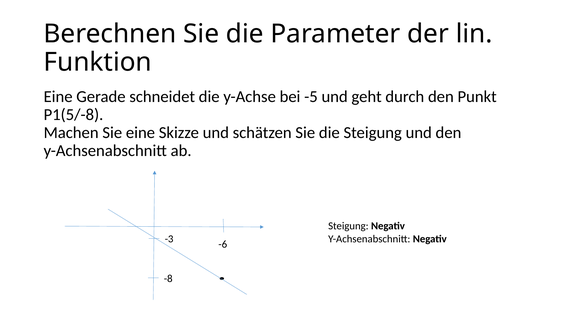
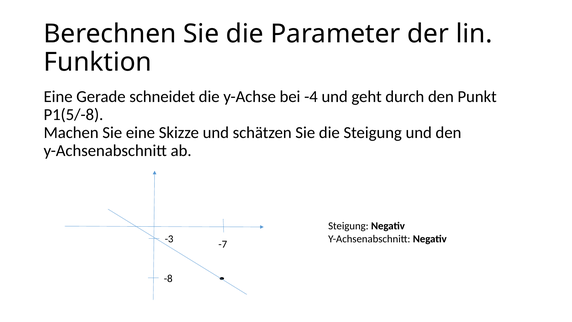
-5: -5 -> -4 (311, 97)
-6: -6 -> -7 (223, 244)
